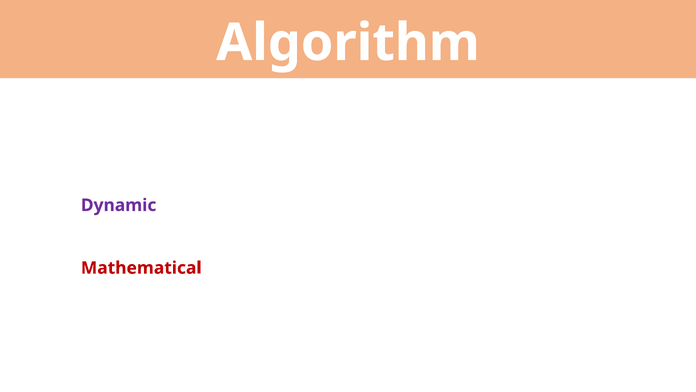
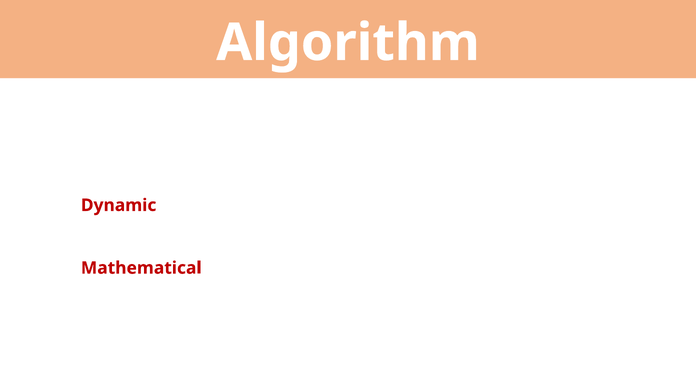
Dynamic colour: purple -> red (119, 205)
